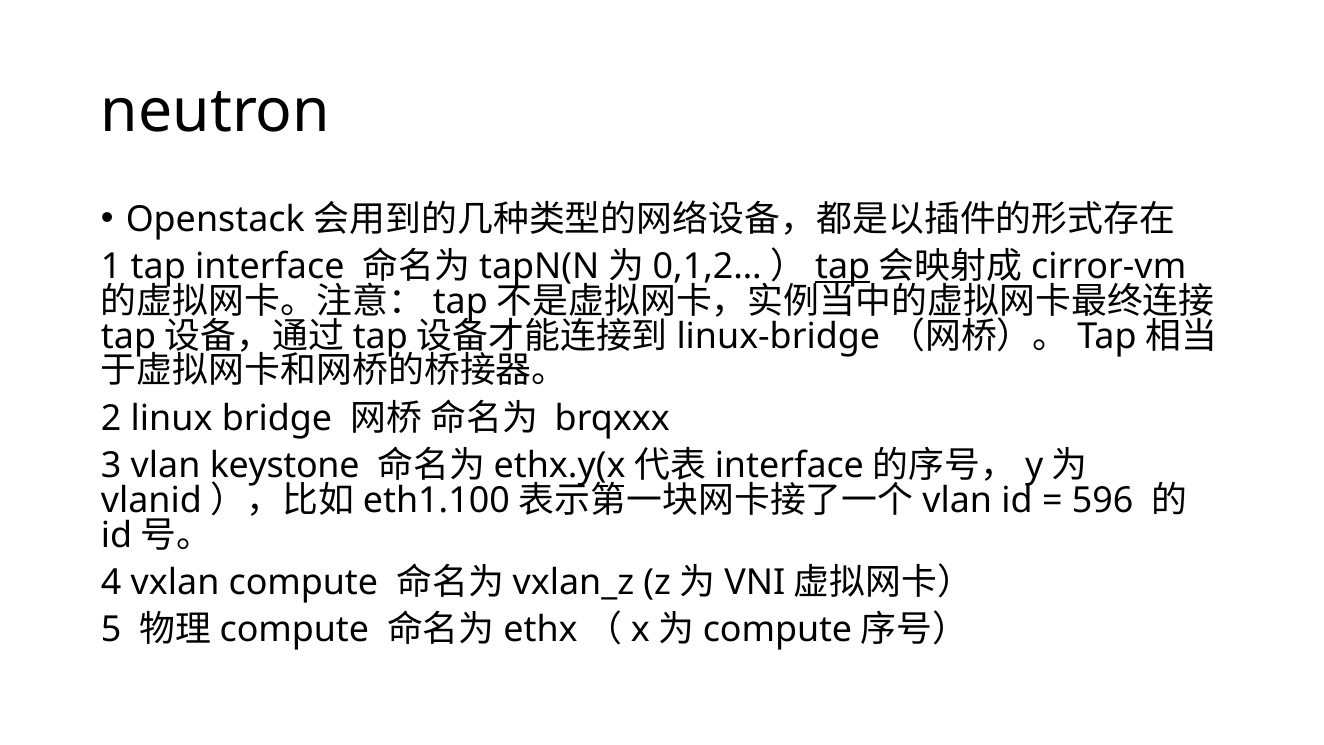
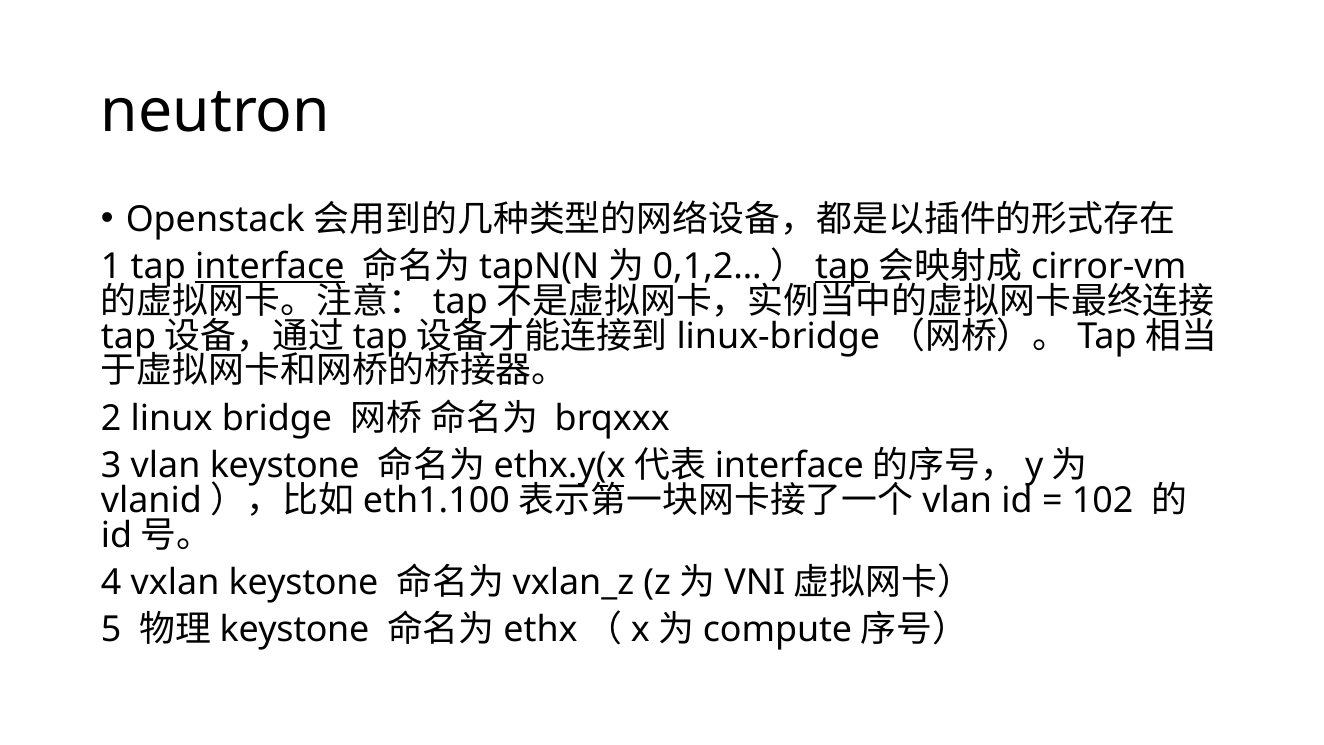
interface underline: none -> present (270, 266)
596: 596 -> 102 (1103, 500)
vxlan compute: compute -> keystone (304, 582)
compute: compute -> keystone (295, 630)
